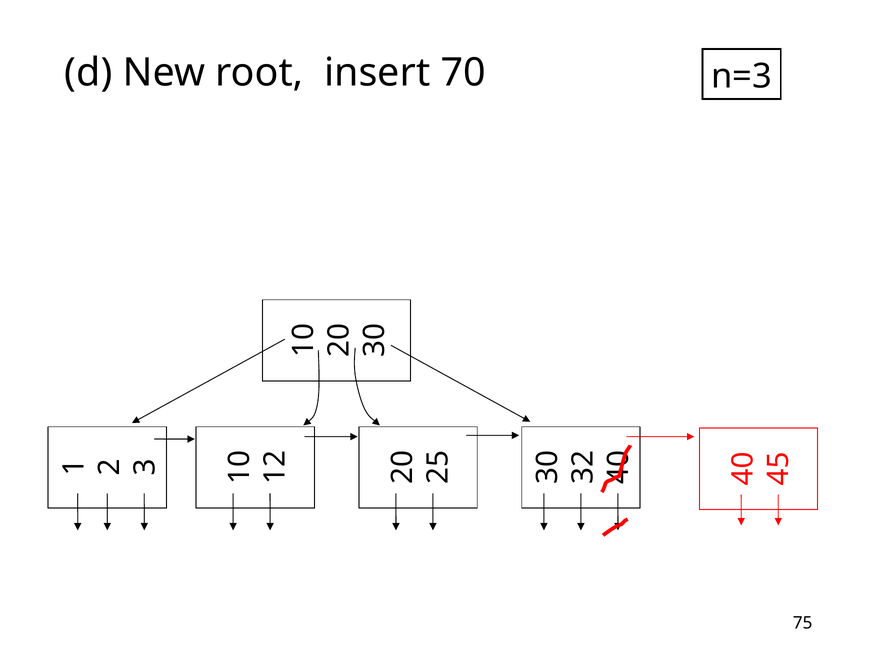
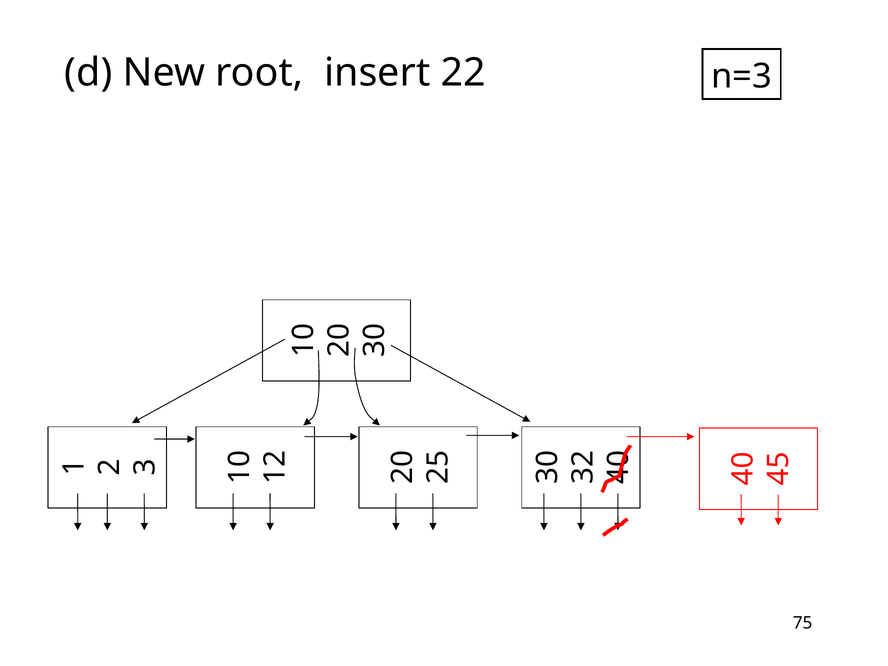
70: 70 -> 22 (463, 73)
